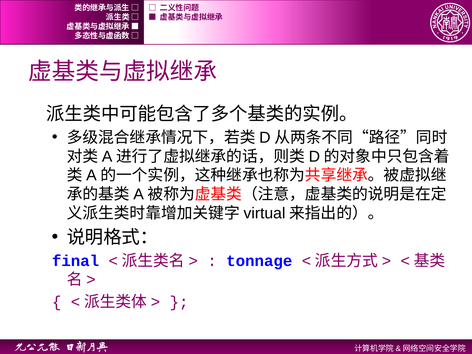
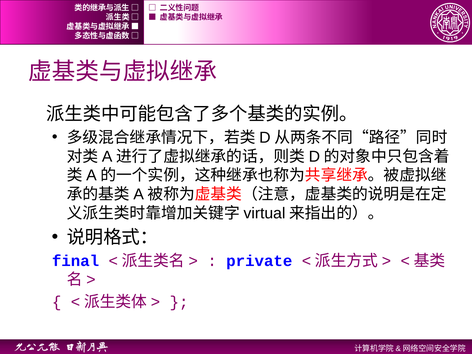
tonnage: tonnage -> private (259, 261)
